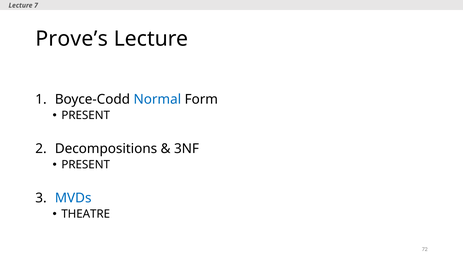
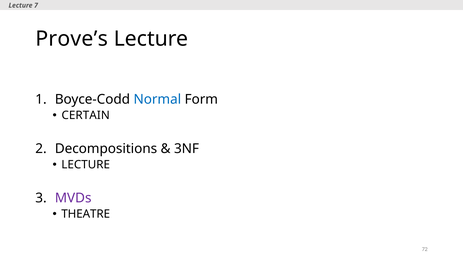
PRESENT: PRESENT -> CERTAIN (86, 115)
PRESENT: PRESENT -> LECTURE (86, 164)
MVDs colour: blue -> purple (73, 198)
